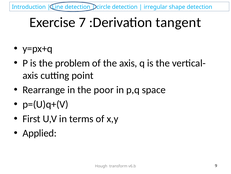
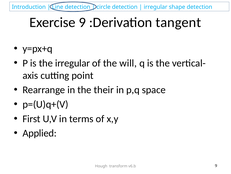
Exercise 7: 7 -> 9 (82, 22)
the problem: problem -> irregular (73, 63)
the axis: axis -> will (128, 63)
poor: poor -> their (104, 90)
